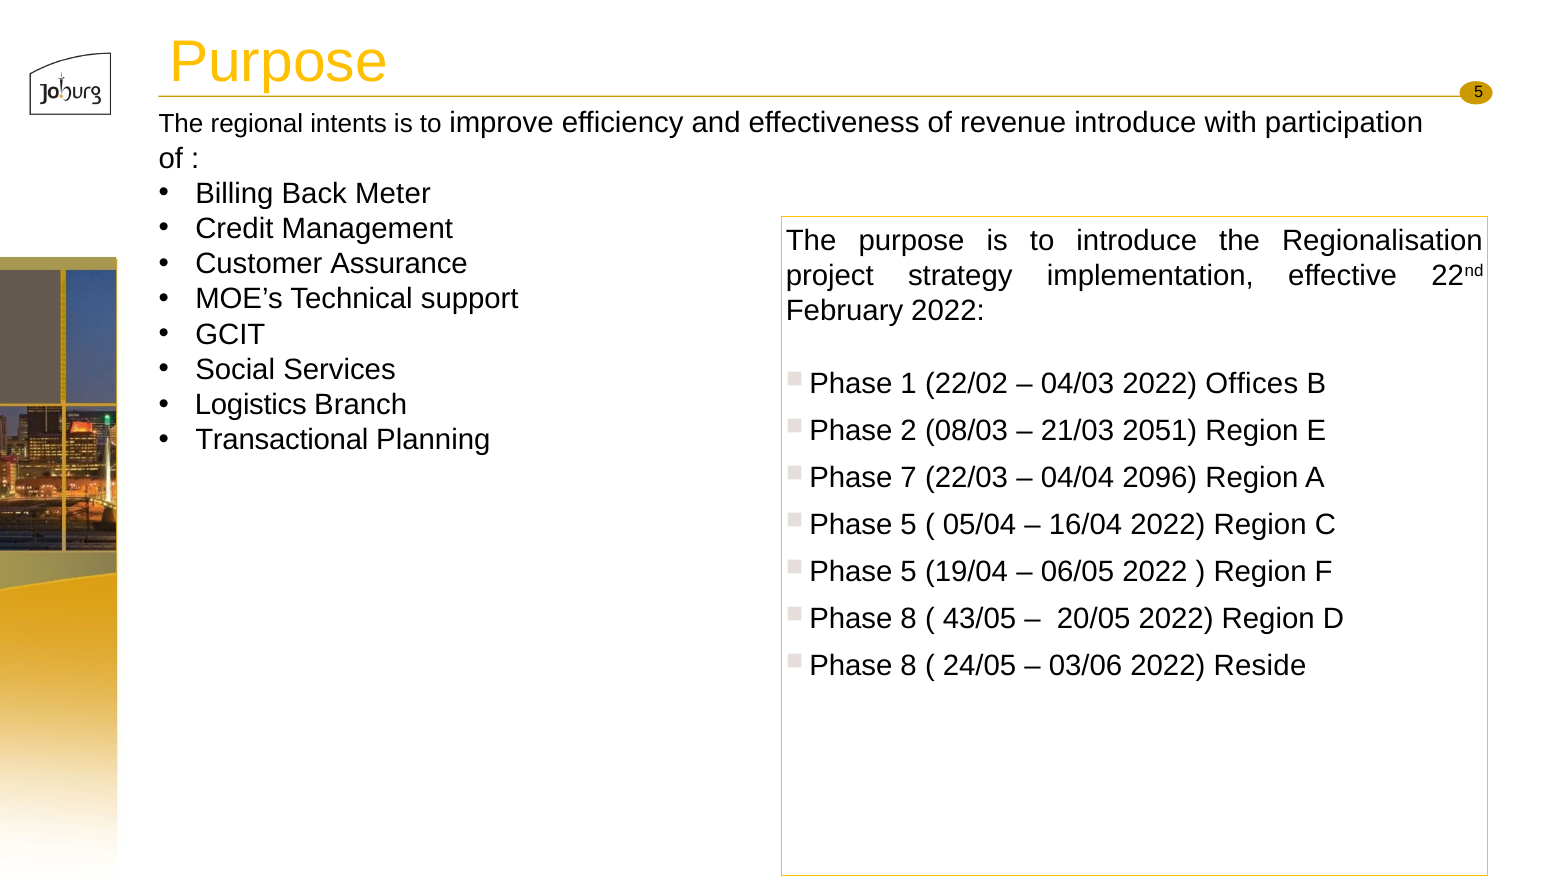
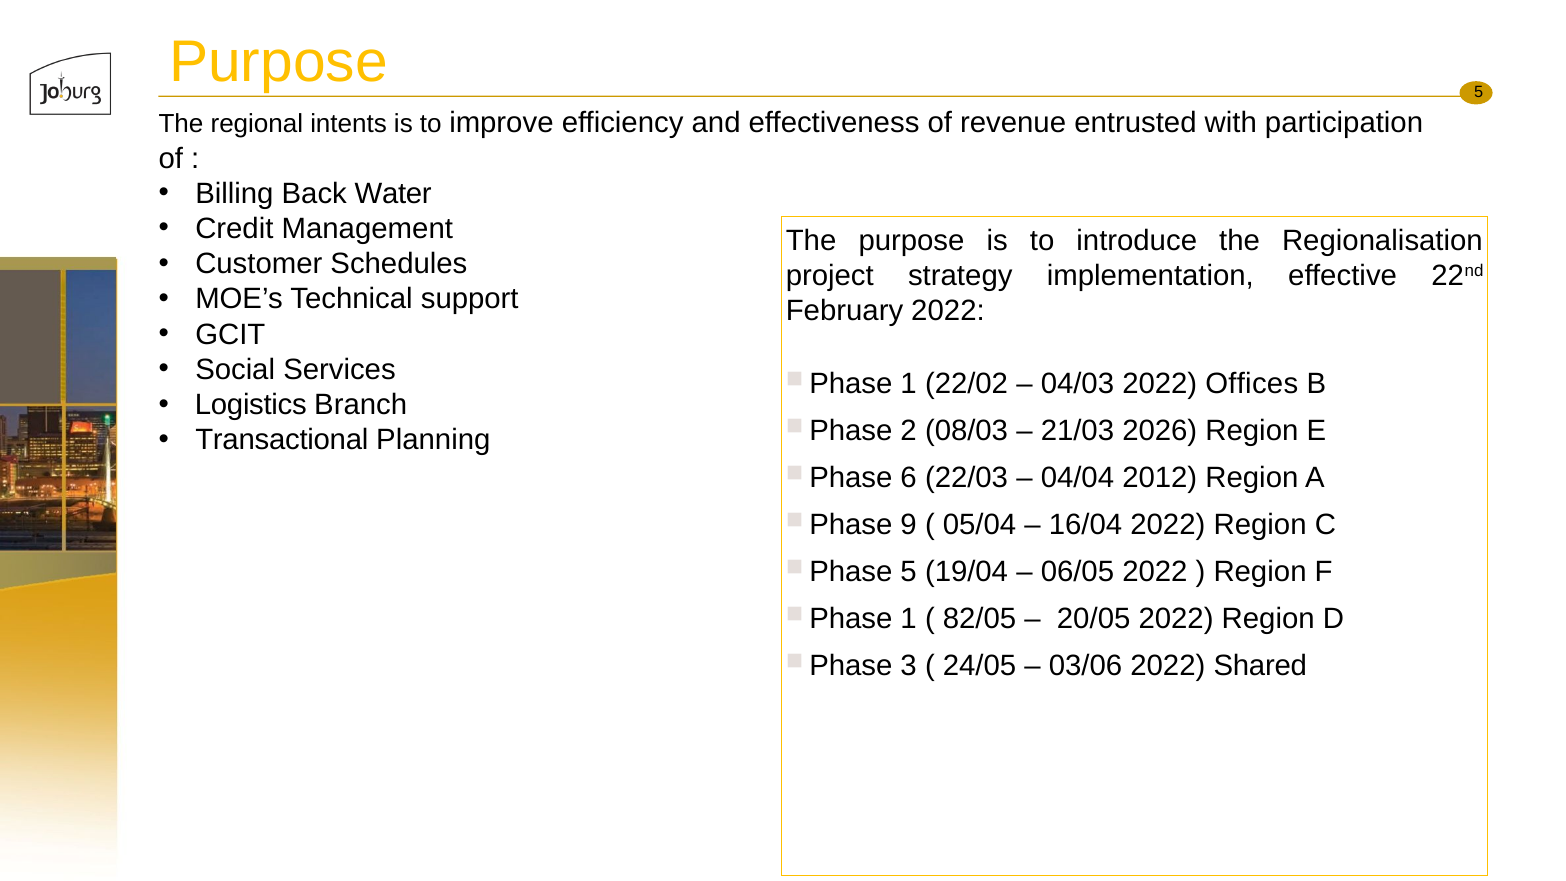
revenue introduce: introduce -> entrusted (1135, 123)
Meter: Meter -> Water (393, 194)
Assurance: Assurance -> Schedules (399, 264)
2051: 2051 -> 2026 (1160, 431)
7: 7 -> 6 (909, 478)
2096: 2096 -> 2012 (1160, 478)
5: 5 -> 9 (909, 525)
8: 8 -> 1 (909, 619)
43/05: 43/05 -> 82/05 (980, 619)
8: 8 -> 3 (909, 666)
Reside: Reside -> Shared (1260, 666)
